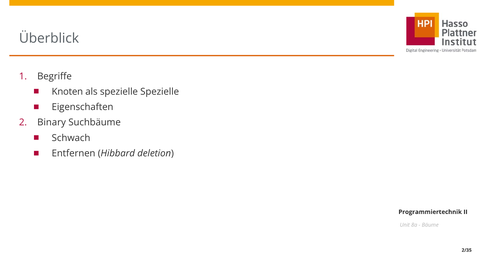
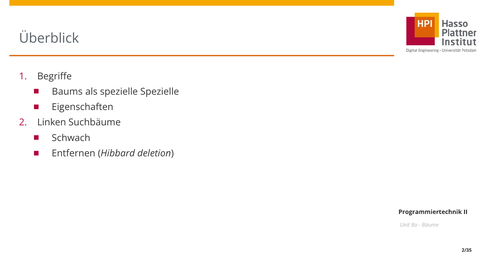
Knoten: Knoten -> Baums (67, 91)
Binary: Binary -> Linken (52, 122)
